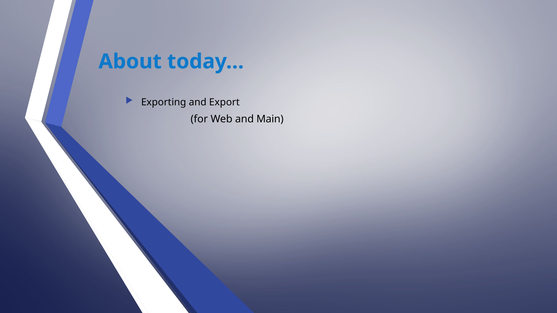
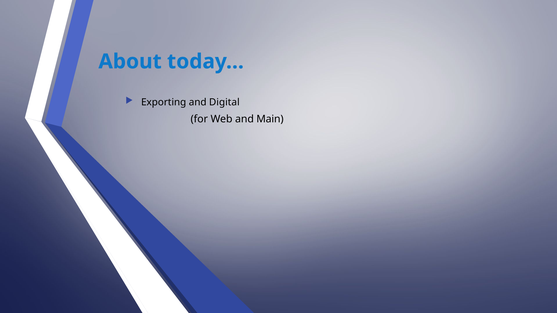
Export: Export -> Digital (224, 102)
